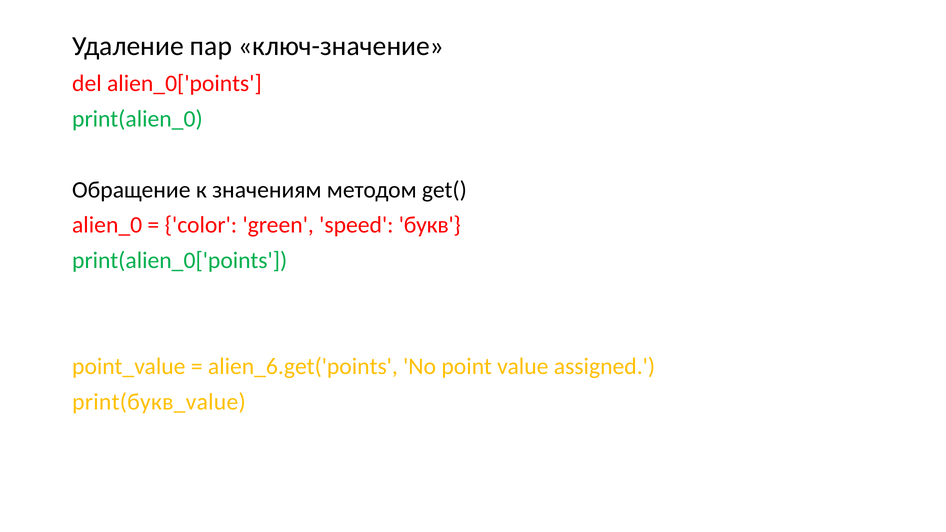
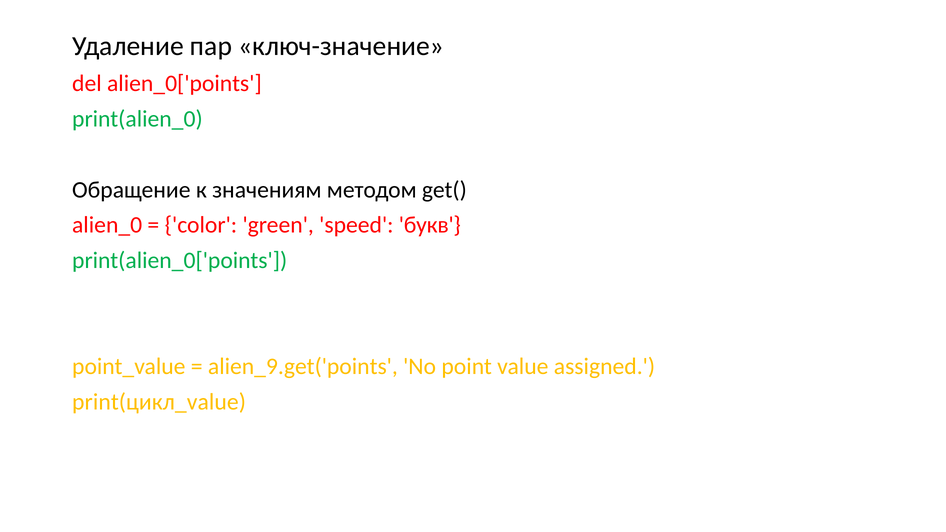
alien_6.get('points: alien_6.get('points -> alien_9.get('points (303, 367)
print(букв_value: print(букв_value -> print(цикл_value (159, 402)
